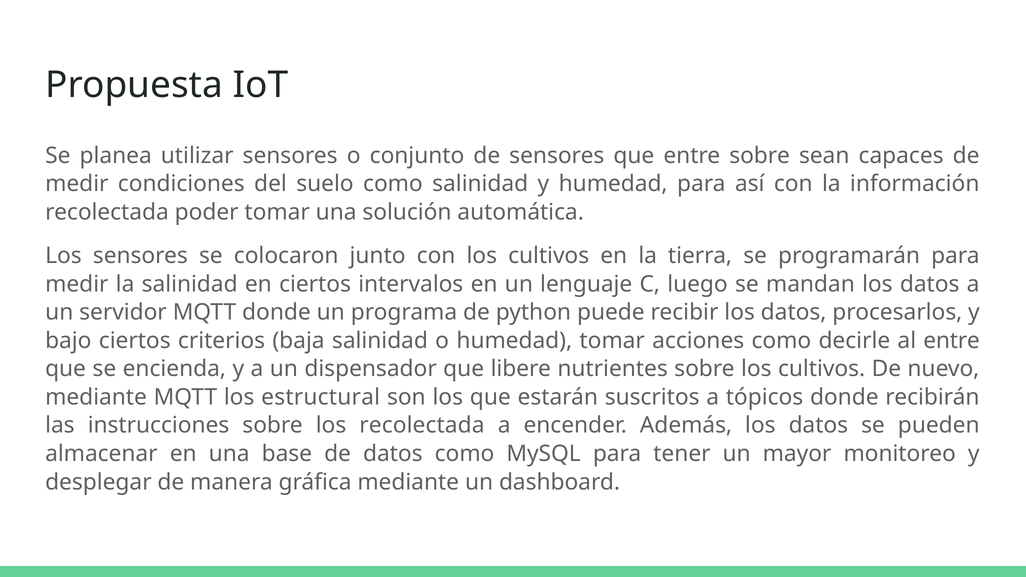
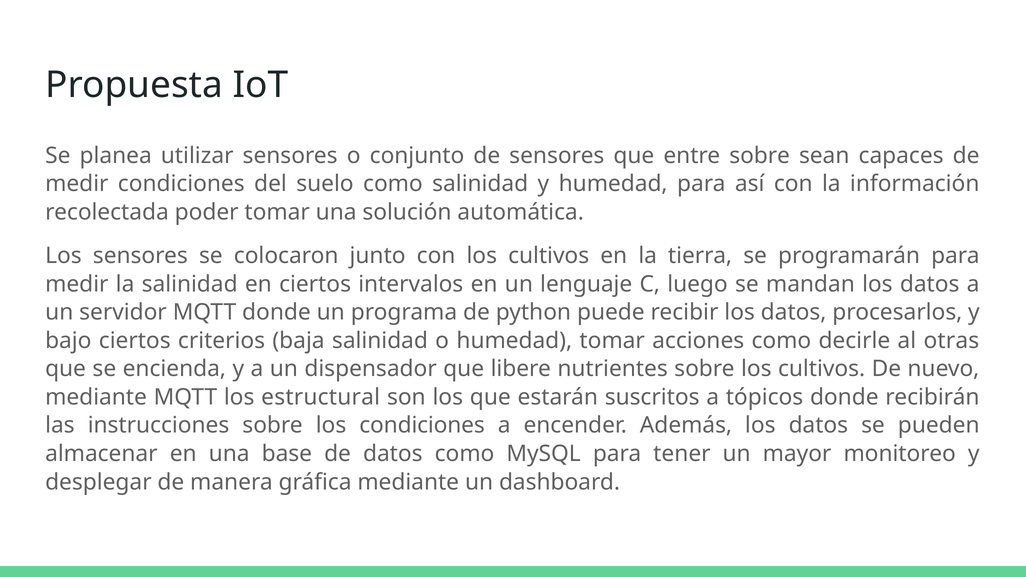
al entre: entre -> otras (951, 341)
los recolectada: recolectada -> condiciones (422, 426)
